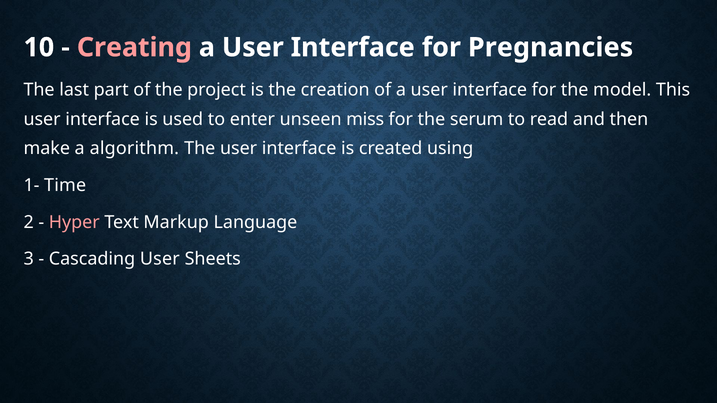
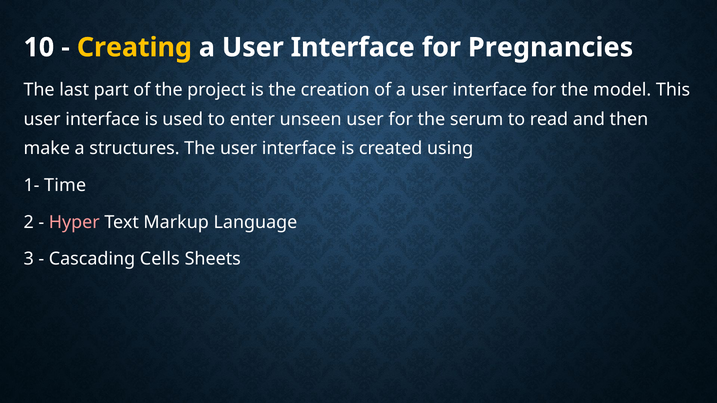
Creating colour: pink -> yellow (134, 47)
unseen miss: miss -> user (365, 119)
algorithm: algorithm -> structures (134, 149)
Cascading User: User -> Cells (160, 259)
